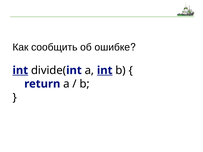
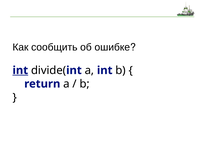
int underline: present -> none (105, 70)
